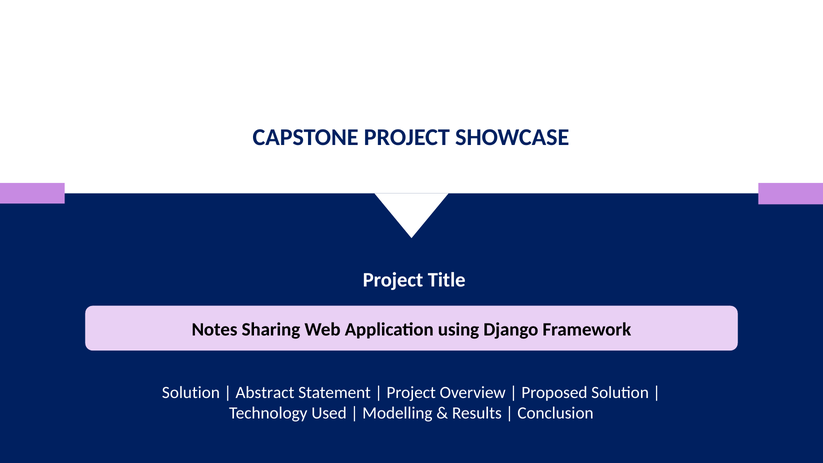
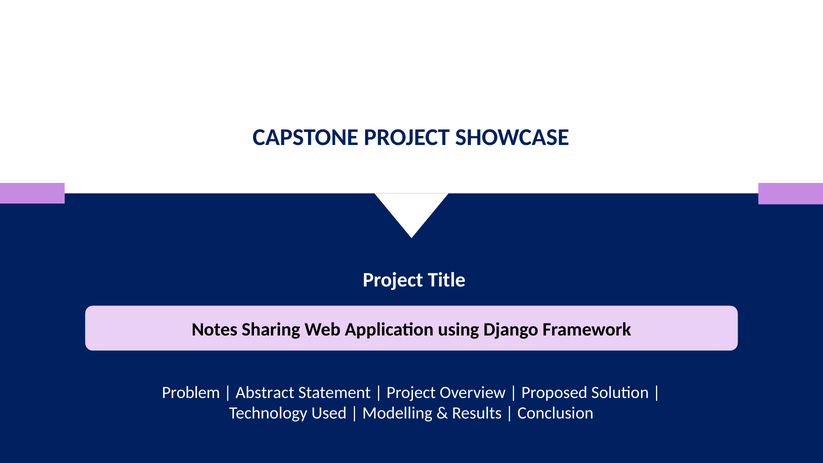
Solution: Solution -> Problem (191, 393)
